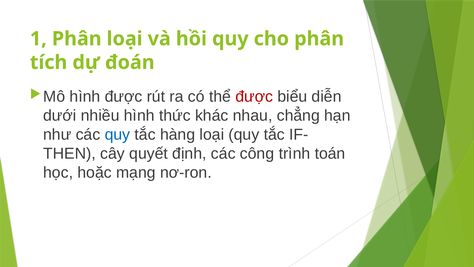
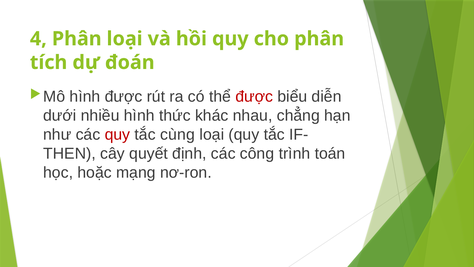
1: 1 -> 4 (38, 39)
quy colour: blue -> red (117, 134)
hàng: hàng -> cùng (178, 134)
